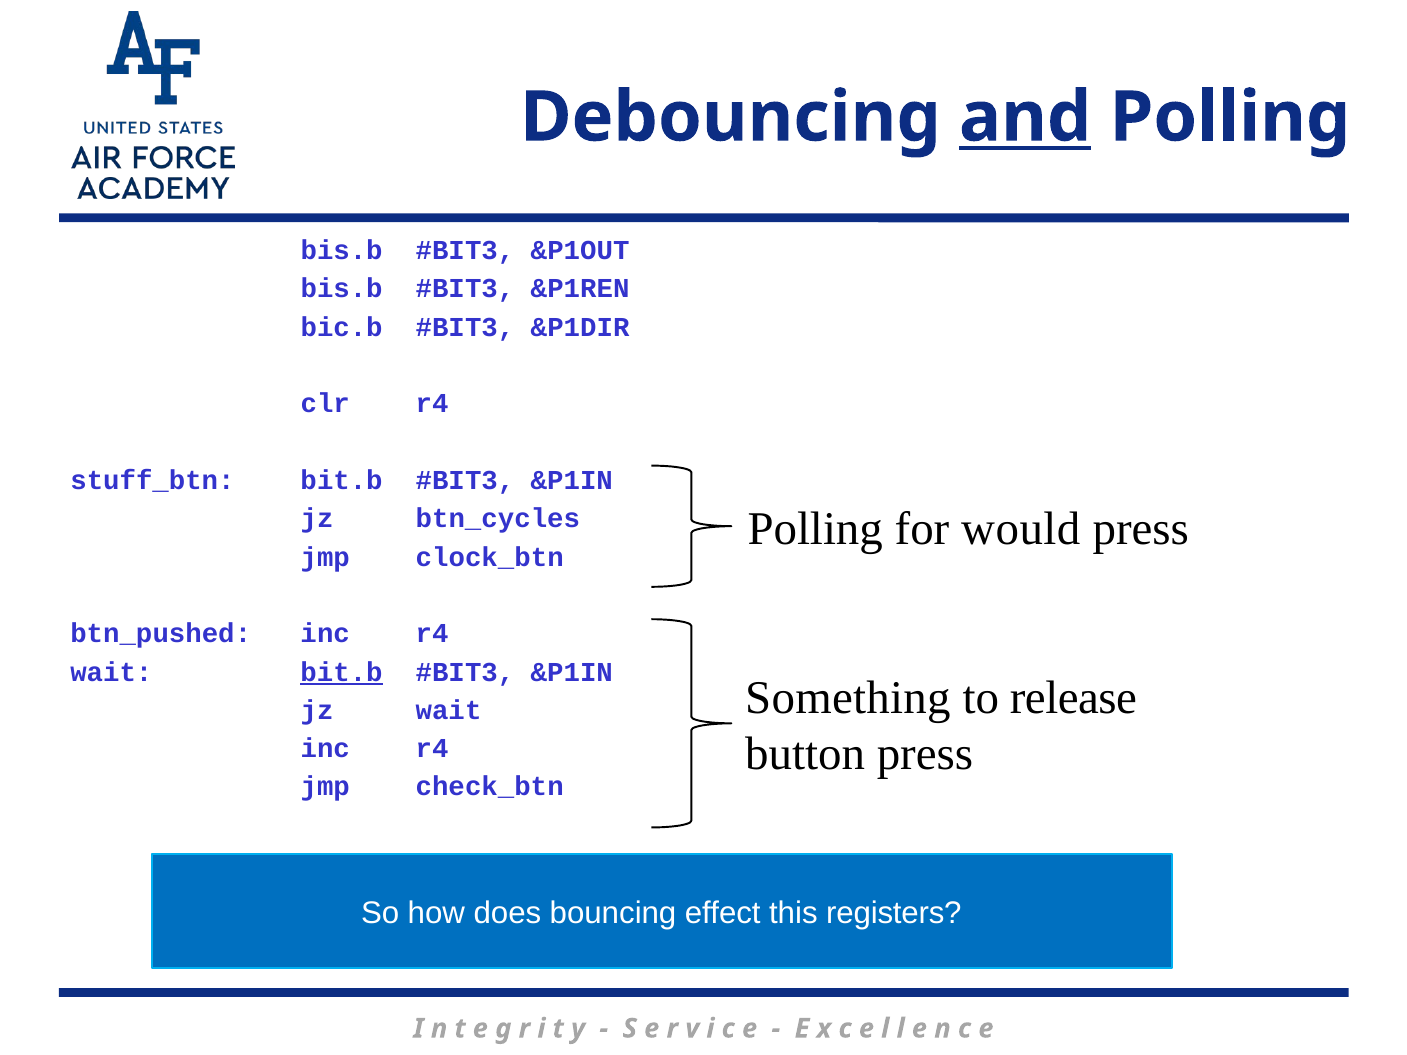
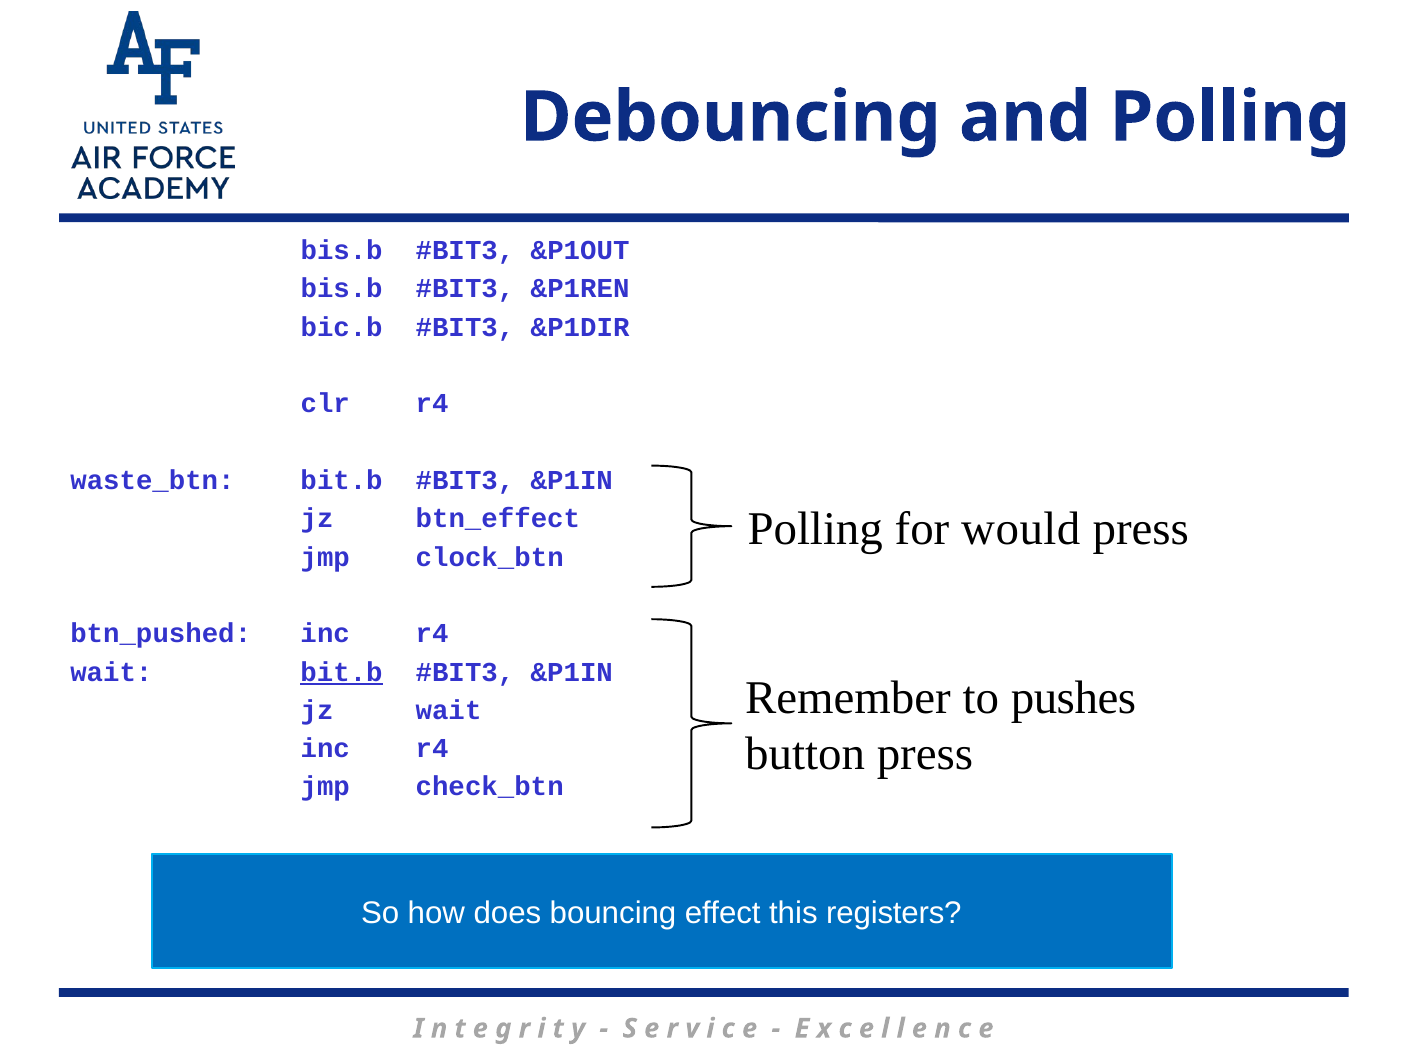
and underline: present -> none (1025, 117)
stuff_btn: stuff_btn -> waste_btn (152, 480)
btn_cycles: btn_cycles -> btn_effect (498, 519)
Something: Something -> Remember (848, 698)
release: release -> pushes (1073, 698)
